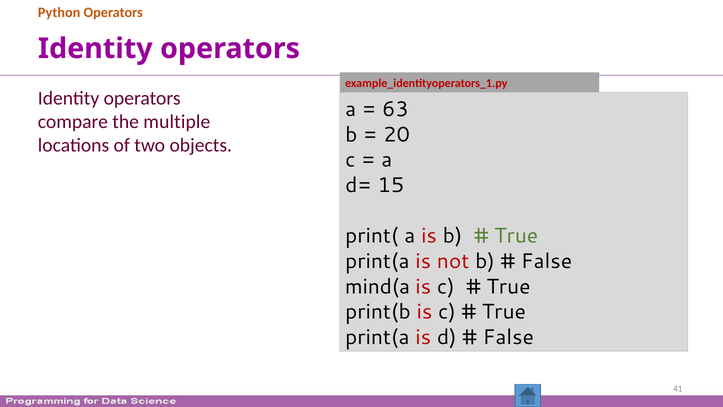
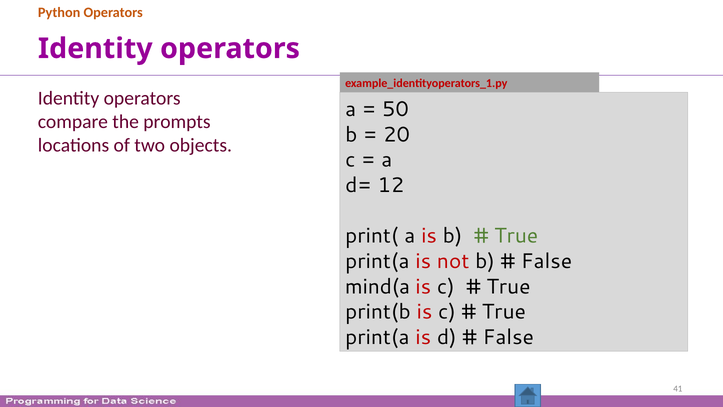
63: 63 -> 50 (395, 109)
multiple: multiple -> prompts (177, 122)
15: 15 -> 12 (391, 185)
